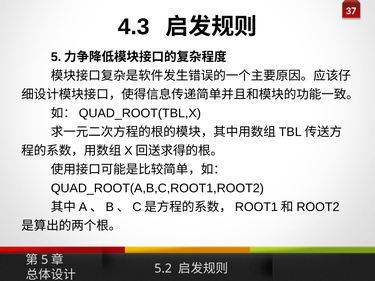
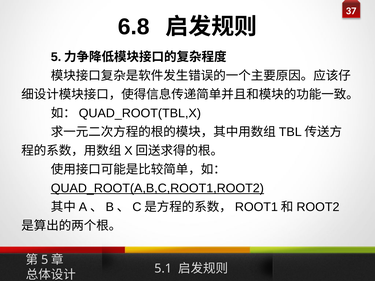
4.3: 4.3 -> 6.8 (134, 27)
QUAD_ROOT(A,B,C,ROOT1,ROOT2 underline: none -> present (157, 188)
5.2: 5.2 -> 5.1 (163, 269)
